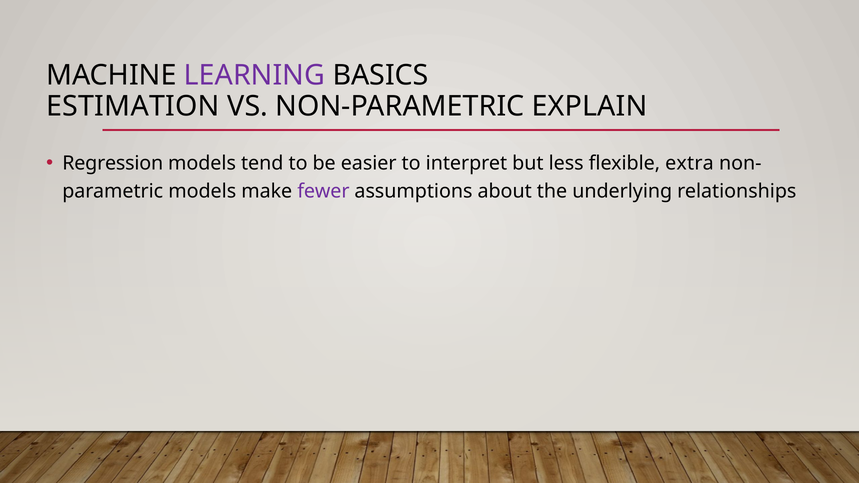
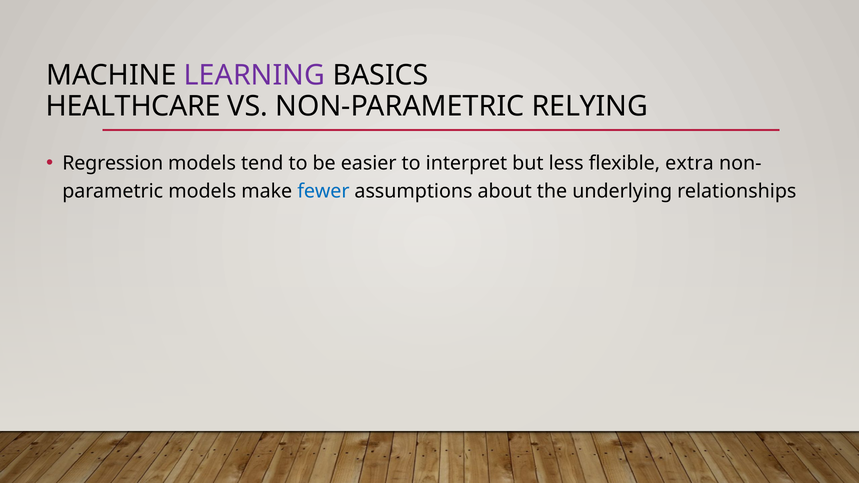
ESTIMATION: ESTIMATION -> HEALTHCARE (133, 106)
EXPLAIN: EXPLAIN -> RELYING (590, 106)
fewer colour: purple -> blue (323, 191)
